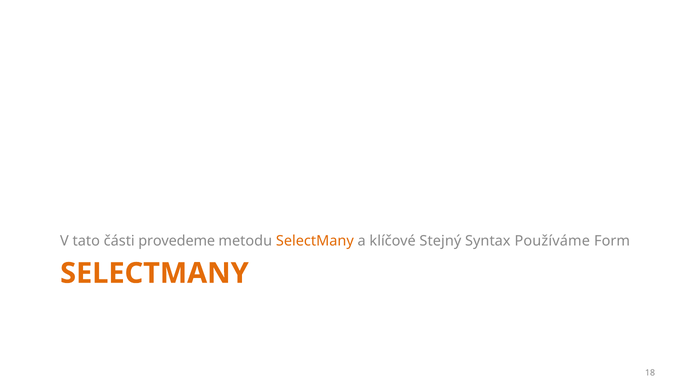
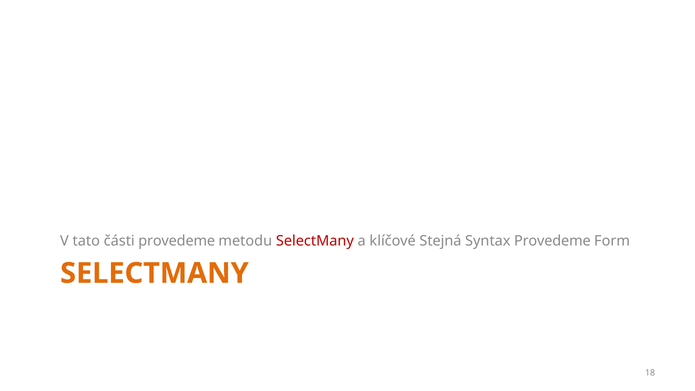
SelectMany colour: orange -> red (315, 241)
Stejný: Stejný -> Stejná (440, 241)
Syntax Používáme: Používáme -> Provedeme (552, 241)
